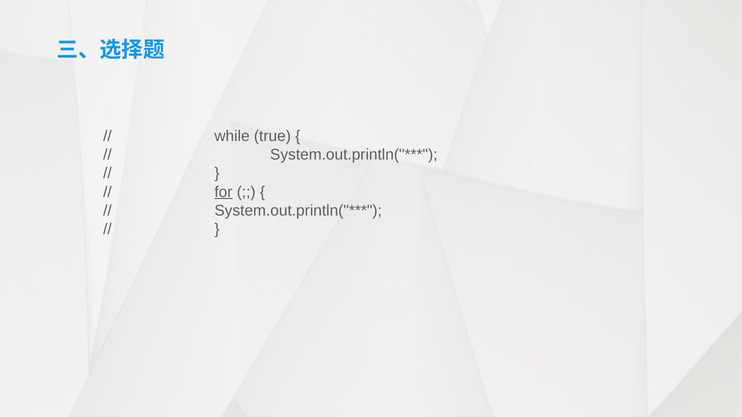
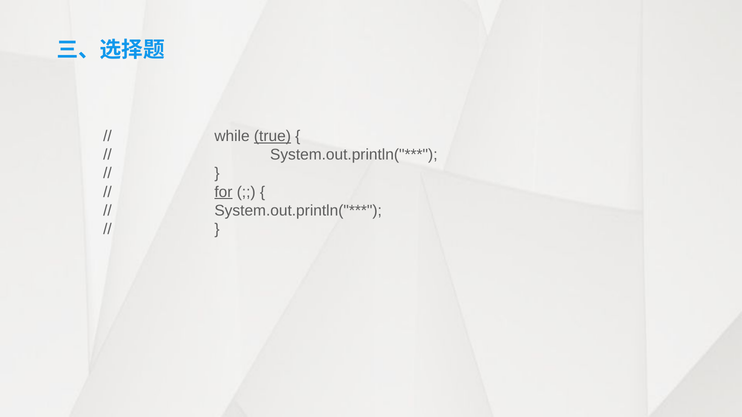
true underline: none -> present (272, 136)
